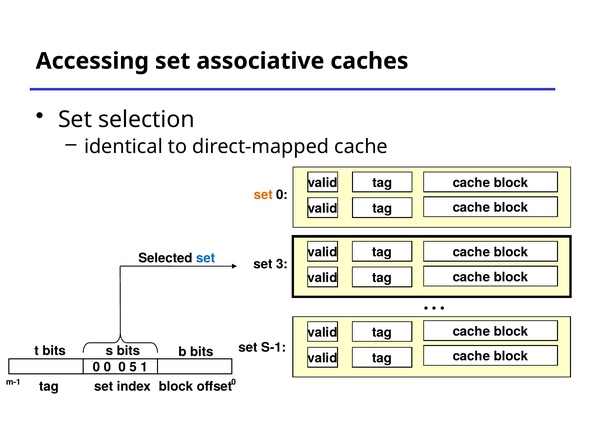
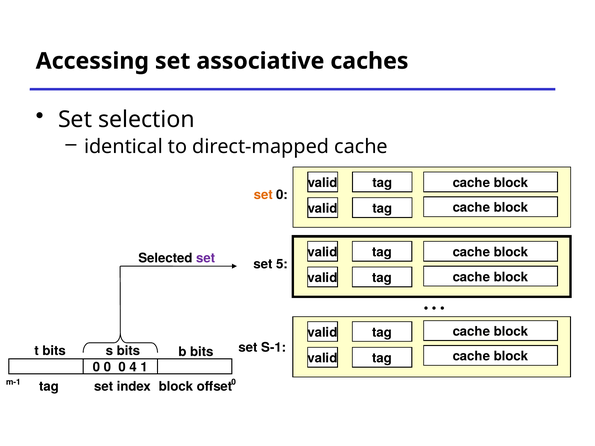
set colour: blue -> purple (206, 258)
3: 3 -> 5 (282, 264)
5: 5 -> 4 (133, 367)
